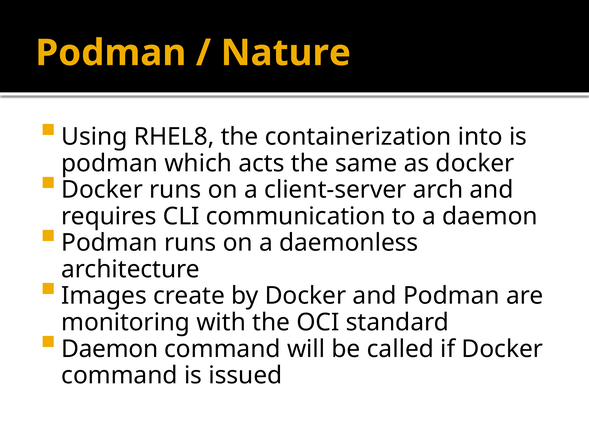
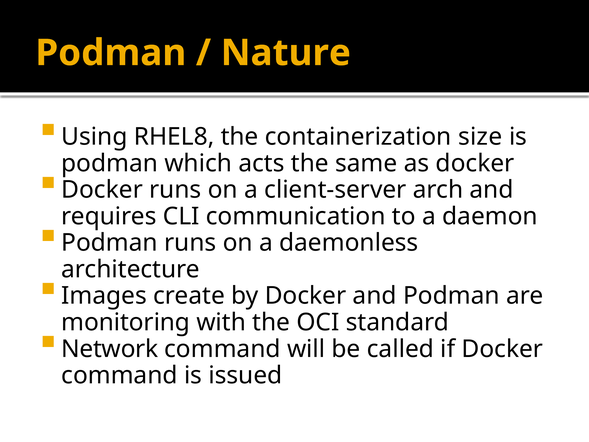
into: into -> size (480, 137)
Daemon: Daemon -> Network (110, 349)
